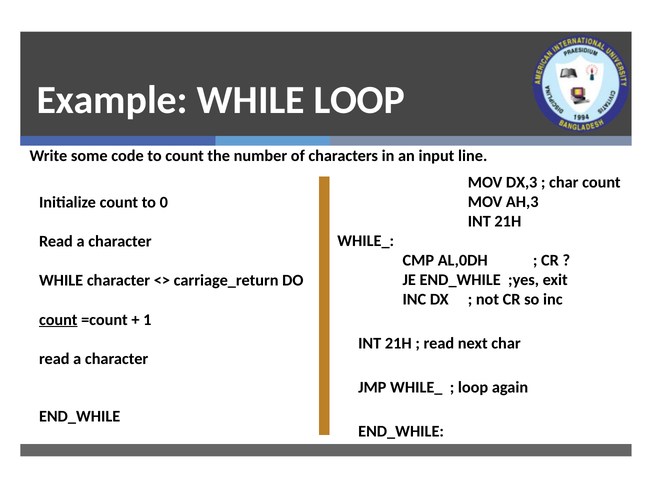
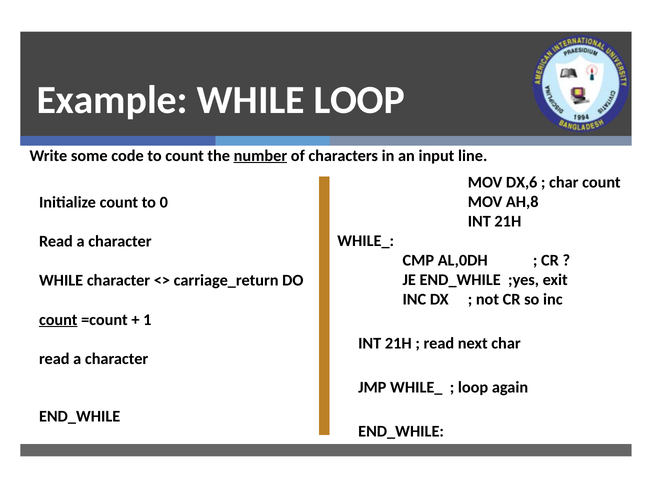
number underline: none -> present (260, 156)
DX,3: DX,3 -> DX,6 (522, 182)
AH,3: AH,3 -> AH,8 (522, 202)
